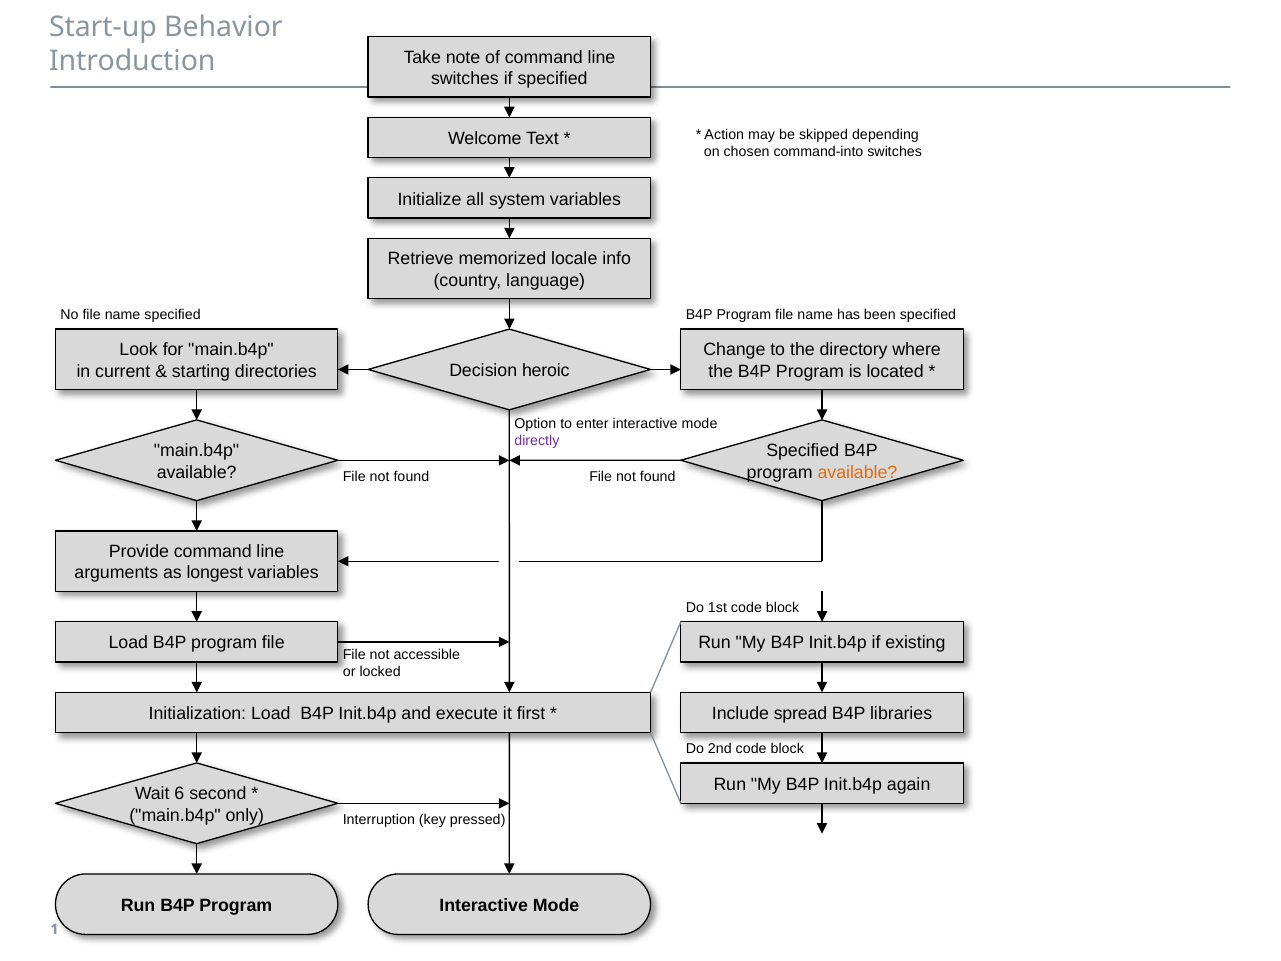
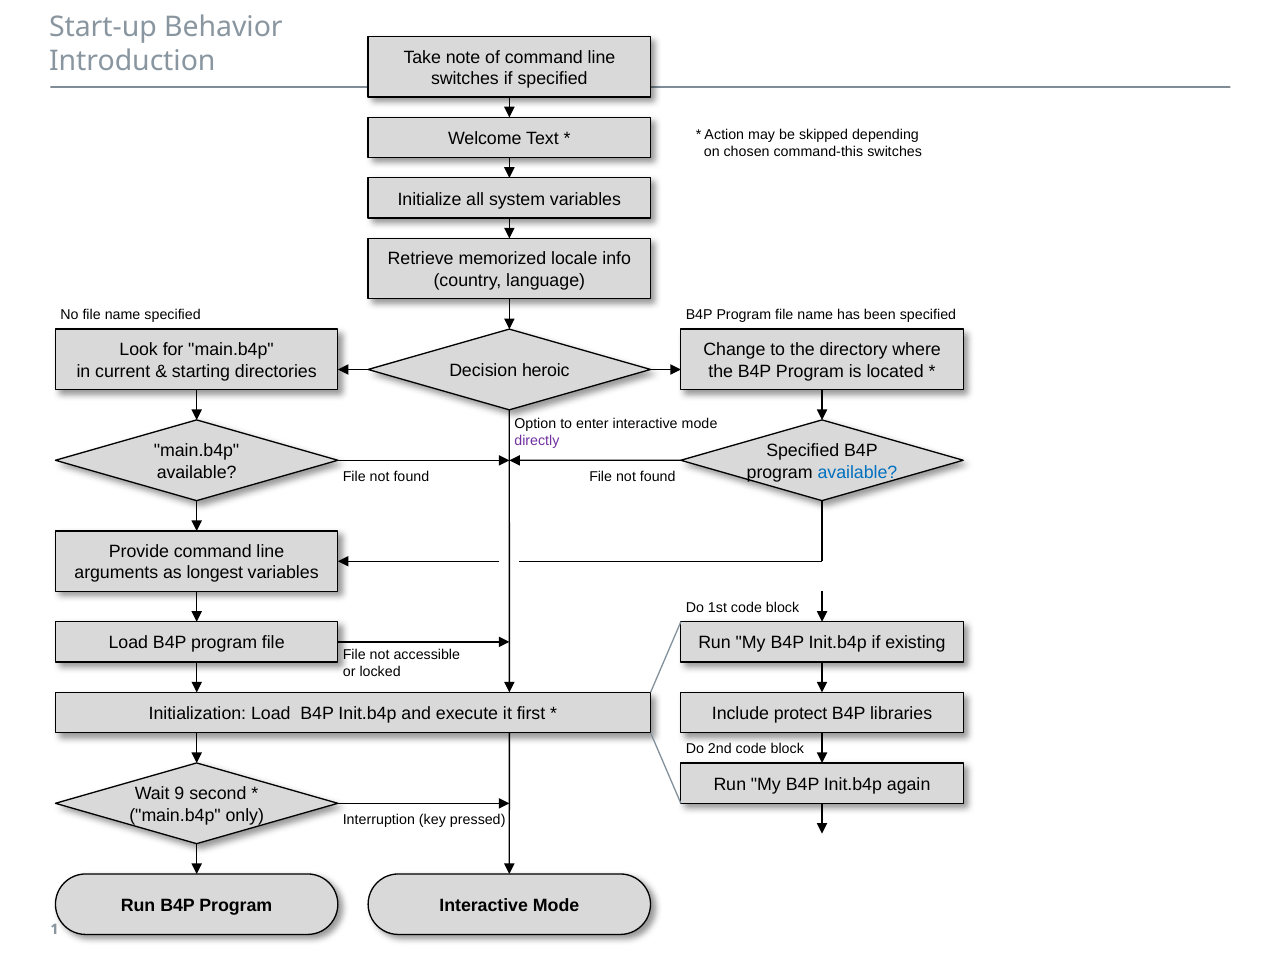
command-into: command-into -> command-this (818, 152)
available colour: orange -> blue (857, 472)
spread: spread -> protect (801, 714)
6: 6 -> 9 (179, 794)
